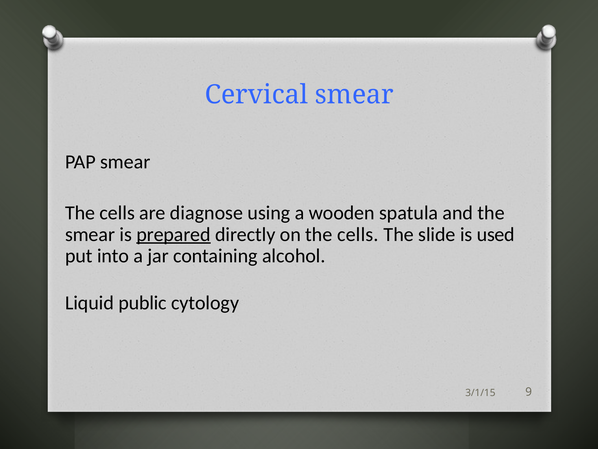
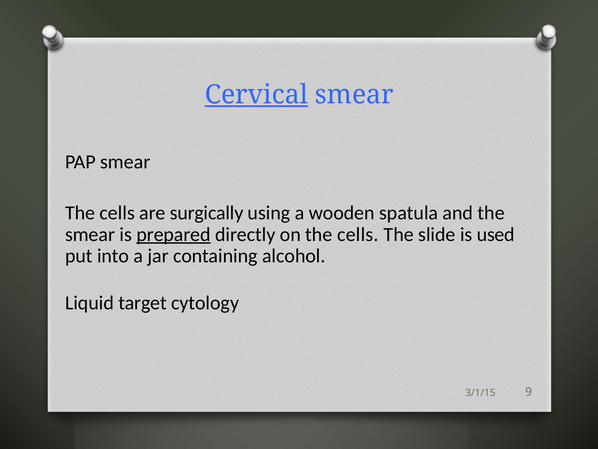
Cervical underline: none -> present (256, 95)
diagnose: diagnose -> surgically (207, 213)
public: public -> target (143, 303)
